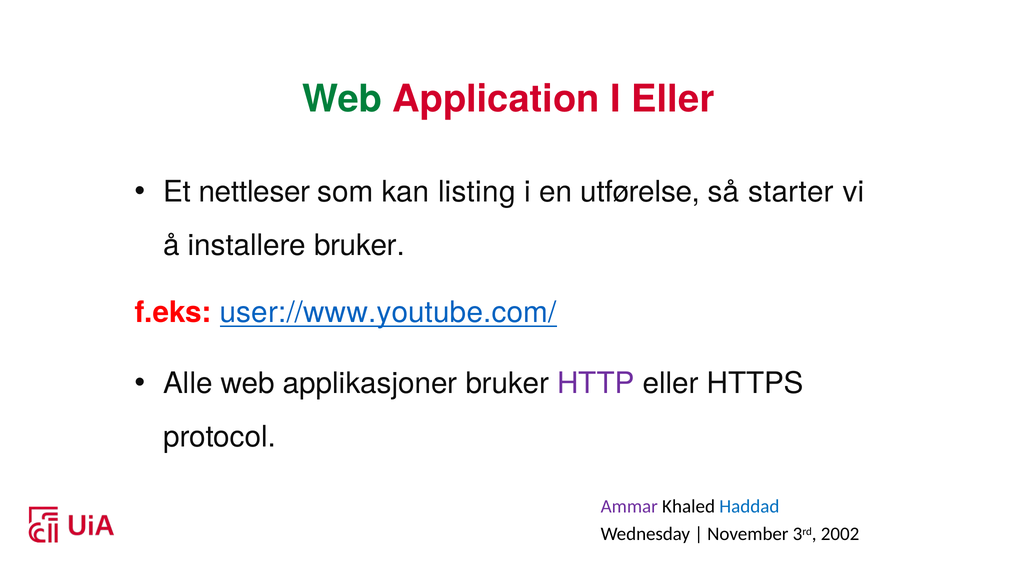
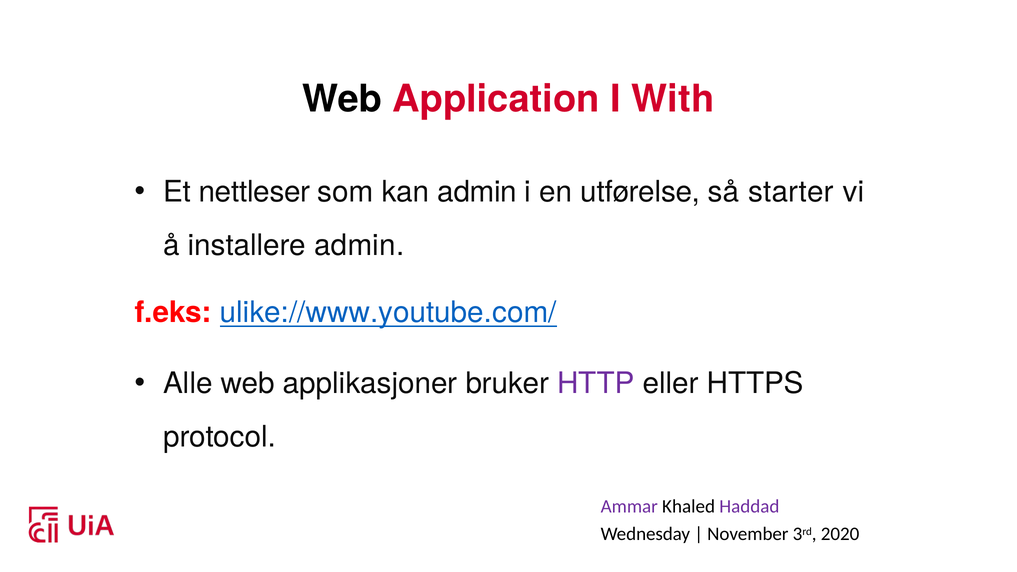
Web colour: green -> black (342, 99)
I Eller: Eller -> With (673, 99)
kan listing: listing -> admin (477, 192)
installere bruker: bruker -> admin (359, 245)
user://www.youtube.com/: user://www.youtube.com/ -> ulike://www.youtube.com/ (388, 313)
Haddad colour: blue -> purple (749, 506)
2002: 2002 -> 2020 (840, 534)
